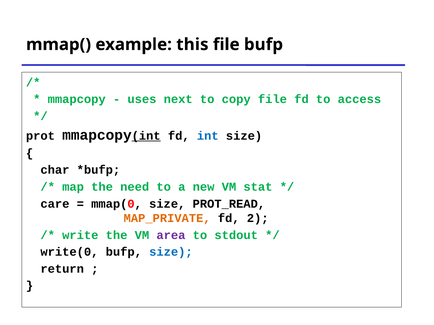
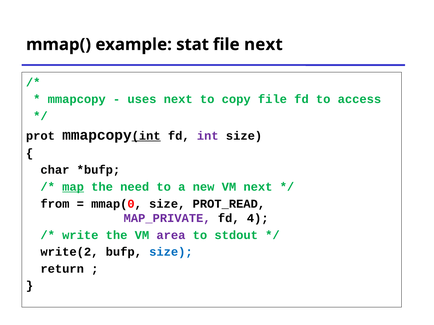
this: this -> stat (193, 45)
file bufp: bufp -> next (263, 45)
int colour: blue -> purple (208, 136)
map underline: none -> present (73, 187)
VM stat: stat -> next (258, 187)
care: care -> from (55, 204)
MAP_PRIVATE colour: orange -> purple (167, 219)
2: 2 -> 4 (258, 219)
write(0: write(0 -> write(2 (69, 252)
